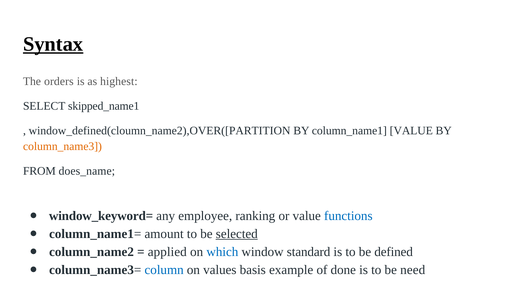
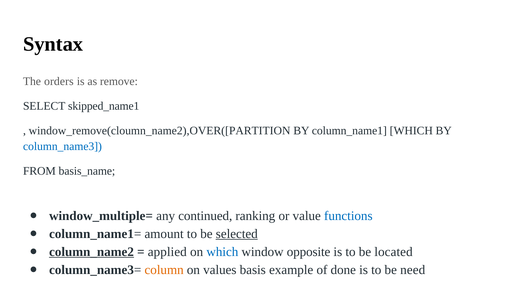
Syntax underline: present -> none (53, 44)
highest: highest -> remove (119, 81)
window_defined(cloumn_name2),OVER([PARTITION: window_defined(cloumn_name2),OVER([PARTITION -> window_remove(cloumn_name2),OVER([PARTITION (160, 131)
column_name1 VALUE: VALUE -> WHICH (411, 131)
column_name3 colour: orange -> blue (62, 147)
does_name: does_name -> basis_name (87, 171)
window_keyword=: window_keyword= -> window_multiple= (101, 216)
employee: employee -> continued (205, 216)
column_name2 underline: none -> present (91, 252)
standard: standard -> opposite (309, 252)
defined: defined -> located (394, 252)
column colour: blue -> orange (164, 270)
